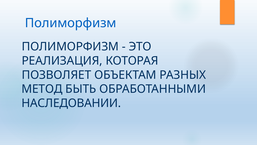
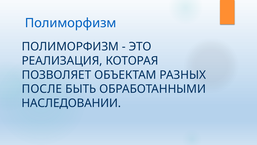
МЕТОД: МЕТОД -> ПОСЛЕ (42, 89)
